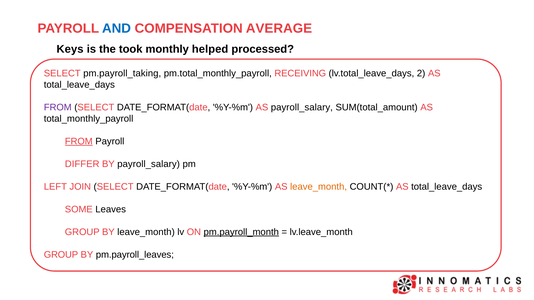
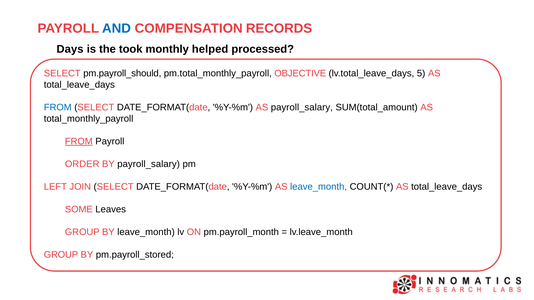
AVERAGE: AVERAGE -> RECORDS (279, 29)
Keys: Keys -> Days (70, 49)
pm.payroll_taking: pm.payroll_taking -> pm.payroll_should (122, 73)
RECEIVING: RECEIVING -> OBJECTIVE (300, 73)
2: 2 -> 5 (421, 73)
FROM colour: purple -> blue (58, 107)
DIFFER: DIFFER -> ORDER (82, 164)
leave_month colour: orange -> blue (319, 187)
pm.payroll_month underline: present -> none (241, 232)
pm.payroll_leaves: pm.payroll_leaves -> pm.payroll_stored (135, 255)
